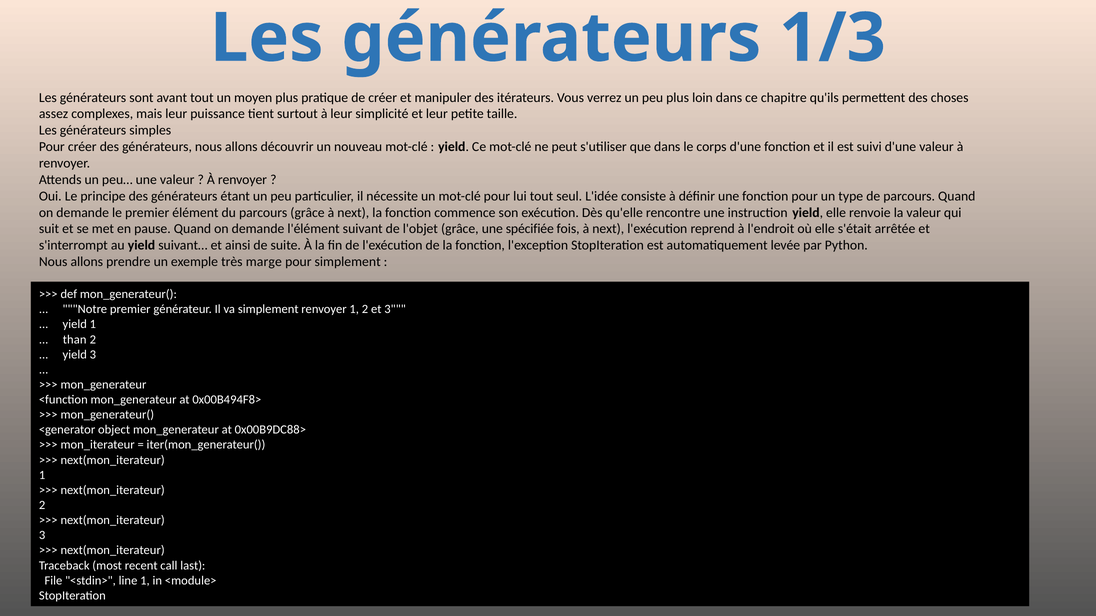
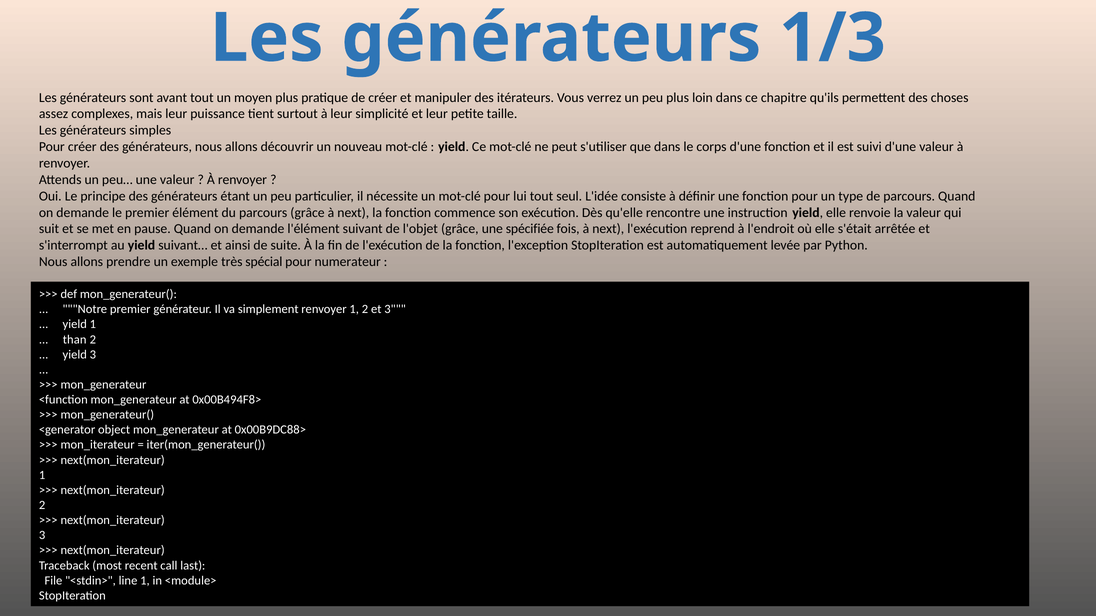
marge: marge -> spécial (264, 262)
pour simplement: simplement -> numerateur (348, 262)
